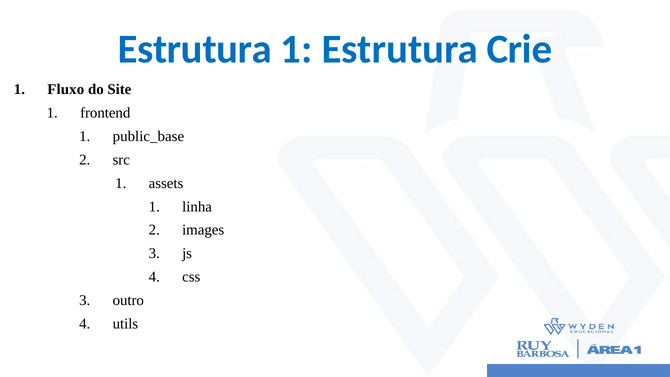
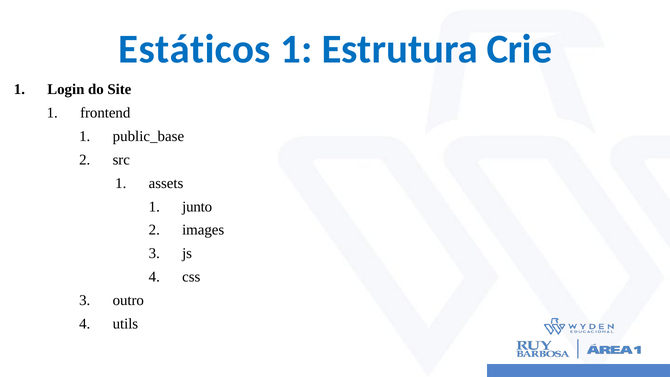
Estrutura: Estrutura -> Estáticos (195, 49)
Fluxo: Fluxo -> Login (66, 89)
linha: linha -> junto (197, 207)
